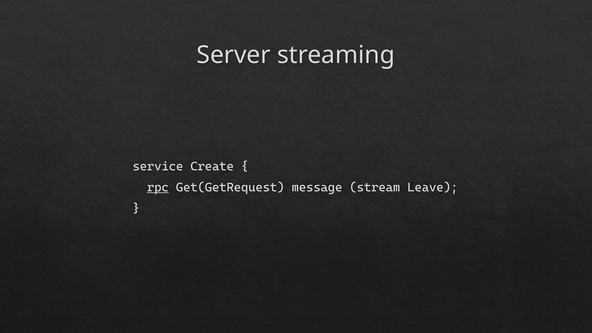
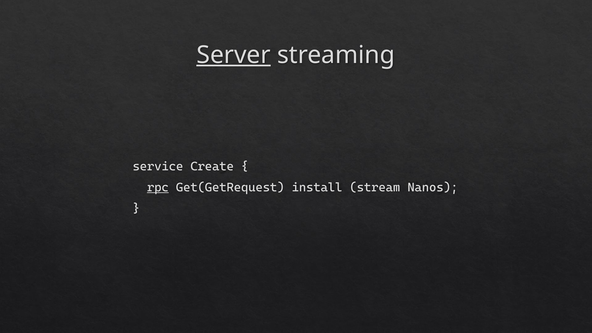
Server underline: none -> present (234, 55)
message: message -> install (317, 187)
Leave: Leave -> Nanos (433, 187)
